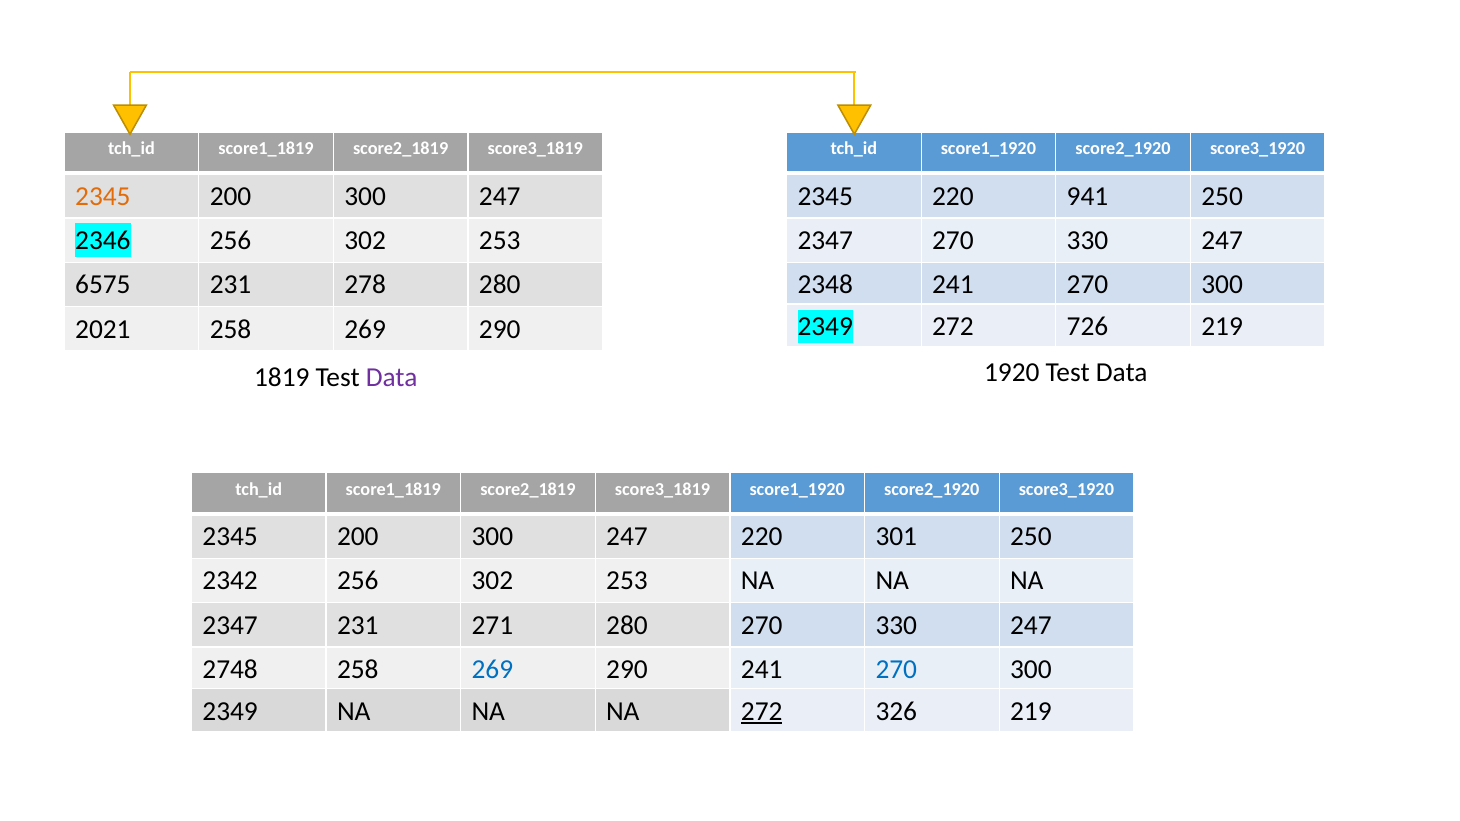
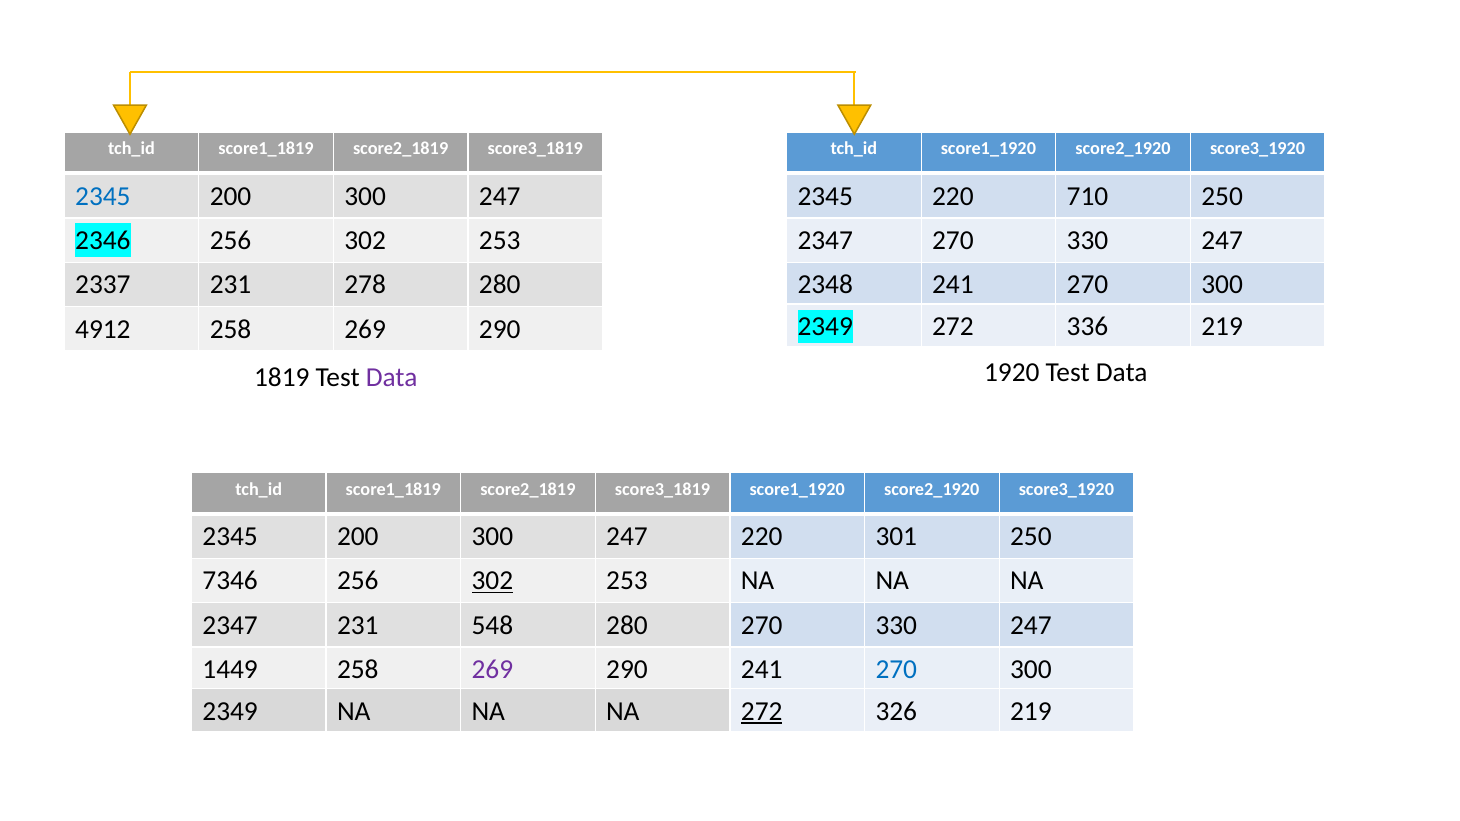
2345 colour: orange -> blue (103, 196)
941: 941 -> 710 (1087, 196)
6575: 6575 -> 2337 (103, 285)
726: 726 -> 336 (1087, 327)
2021: 2021 -> 4912 (103, 329)
2342: 2342 -> 7346 (230, 581)
302 underline: none -> present (492, 581)
271: 271 -> 548 (492, 625)
2748: 2748 -> 1449 (230, 670)
269 colour: blue -> purple (492, 670)
